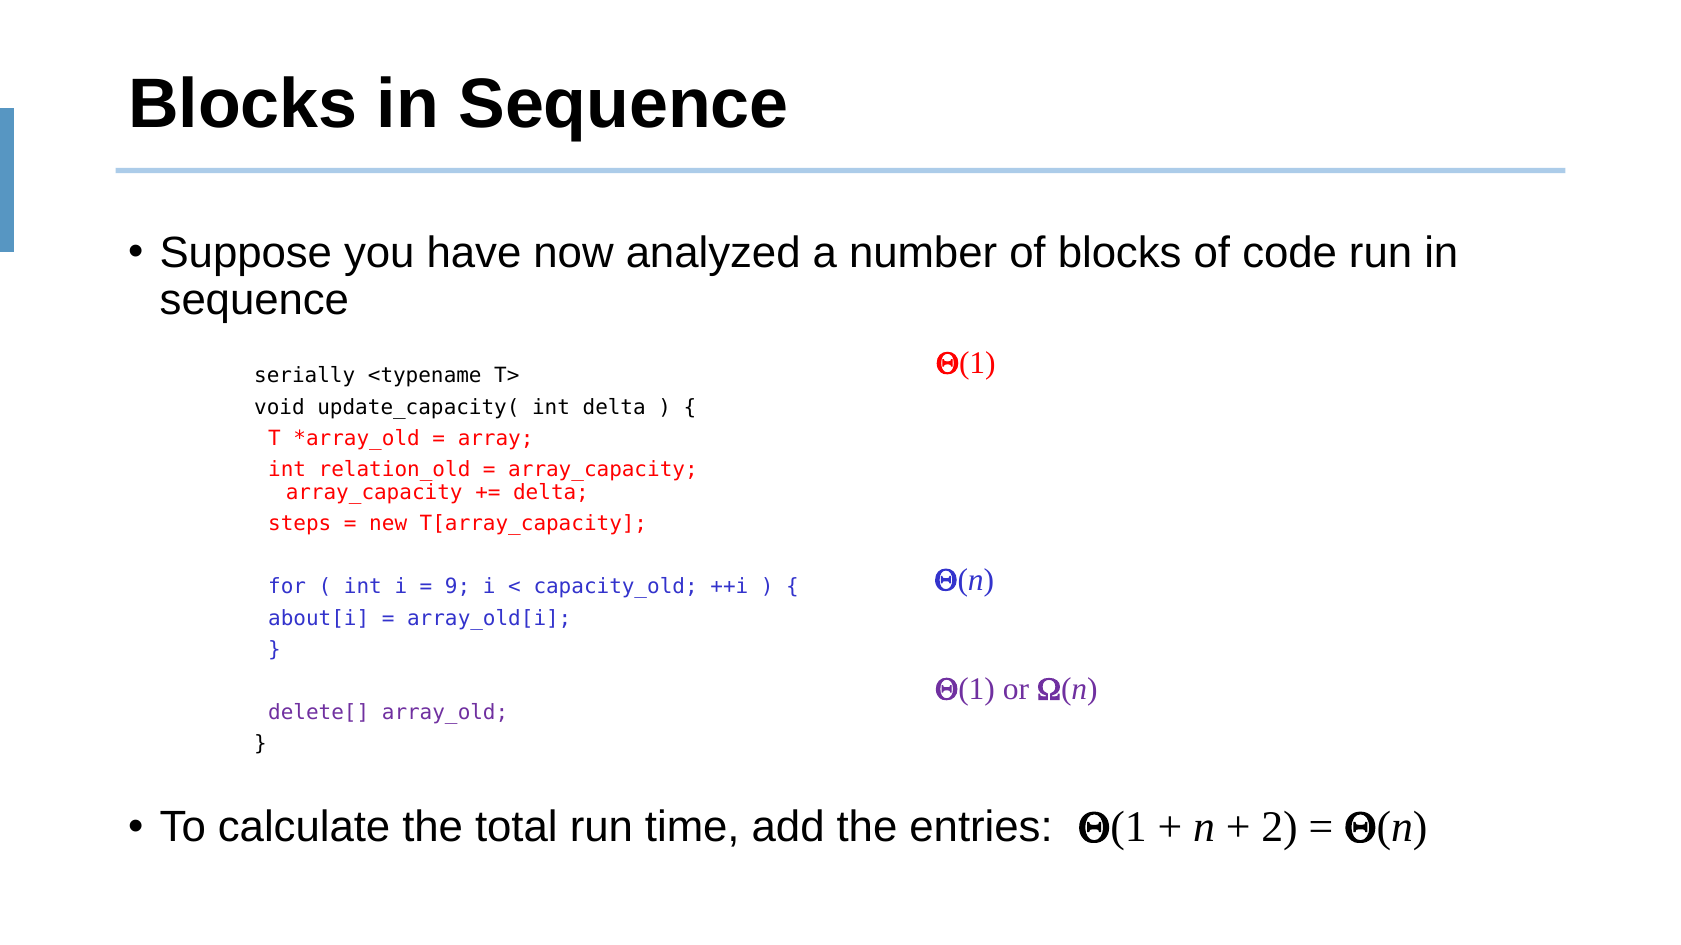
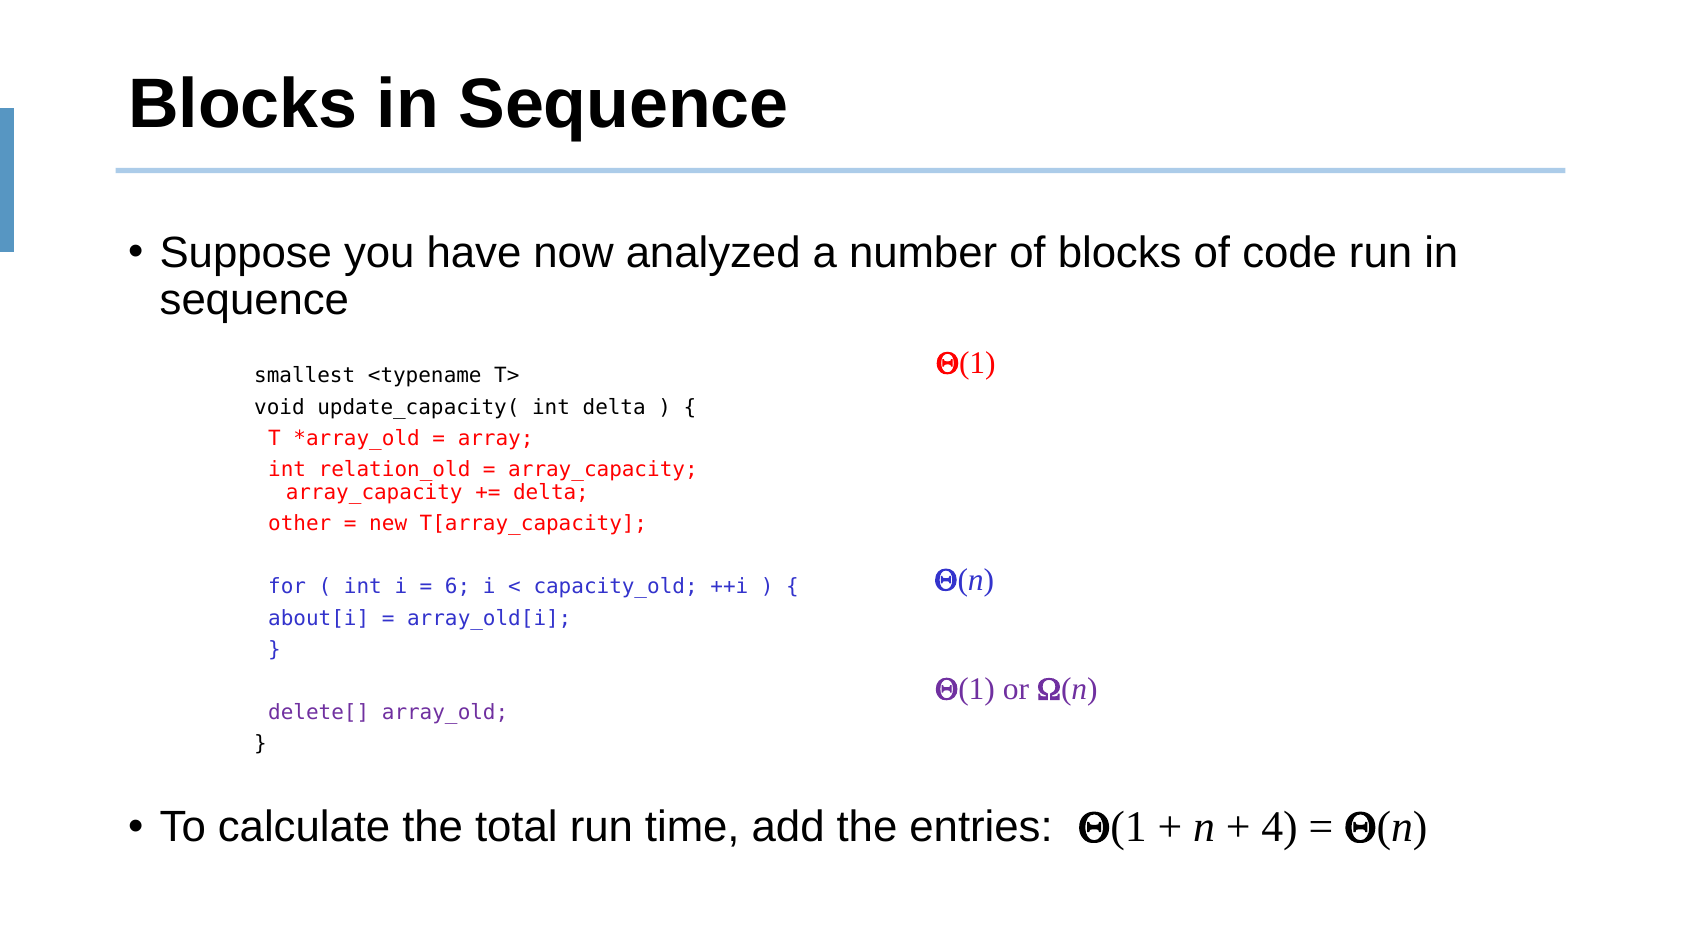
serially: serially -> smallest (305, 376)
steps: steps -> other (300, 524)
9: 9 -> 6 (458, 587)
2: 2 -> 4 (1280, 828)
